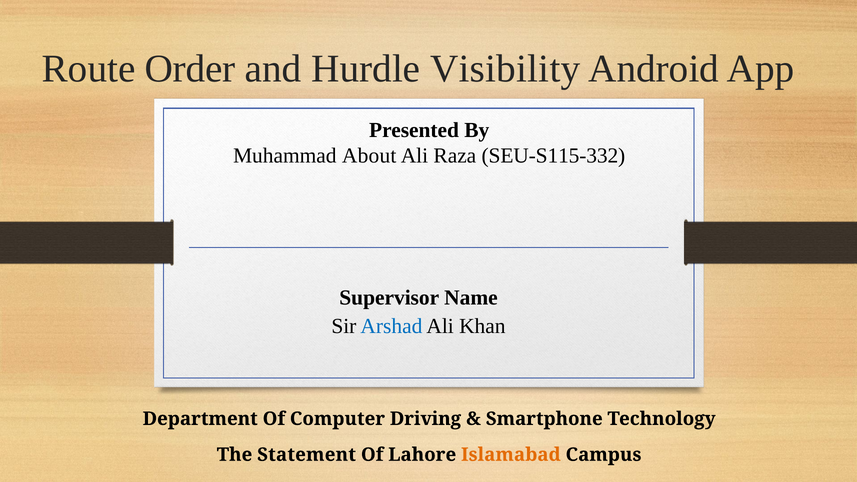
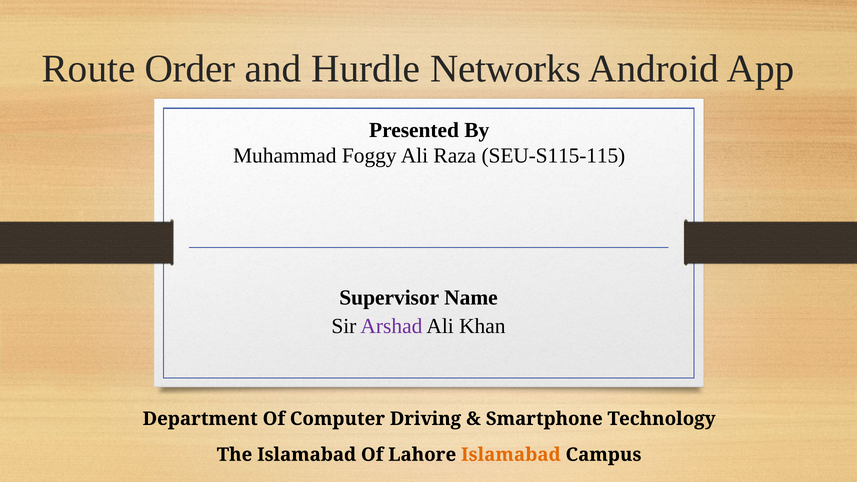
Visibility: Visibility -> Networks (505, 69)
About: About -> Foggy (369, 156)
SEU-S115-332: SEU-S115-332 -> SEU-S115-115 (553, 156)
Arshad colour: blue -> purple (391, 326)
The Statement: Statement -> Islamabad (307, 455)
